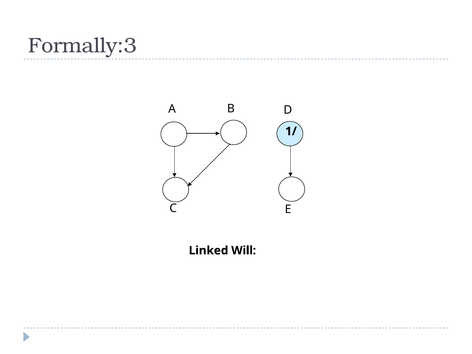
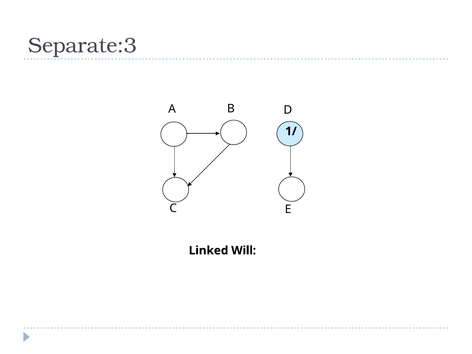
Formally:3: Formally:3 -> Separate:3 (83, 45)
